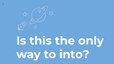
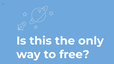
into: into -> free (74, 55)
